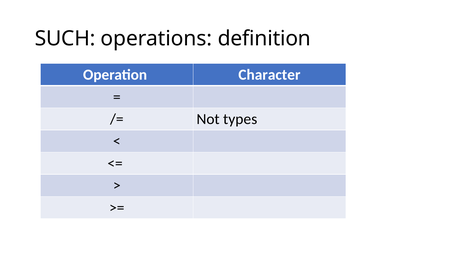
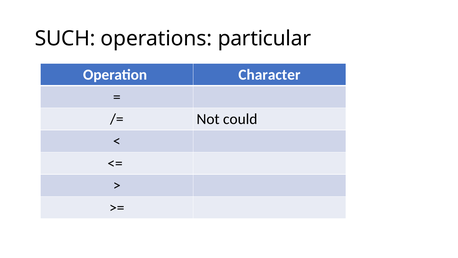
definition: definition -> particular (264, 38)
types: types -> could (240, 119)
